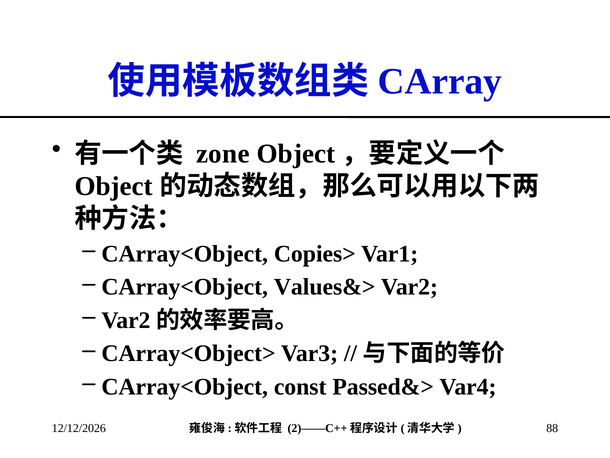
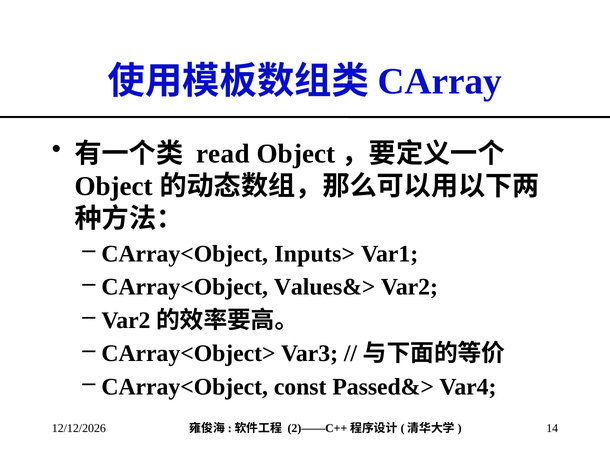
zone: zone -> read (223, 153)
Copies>: Copies> -> Inputs> (315, 253)
88: 88 -> 14 (552, 428)
